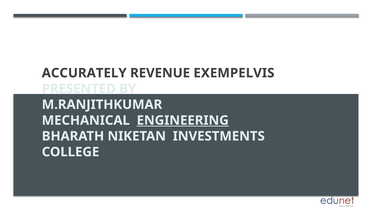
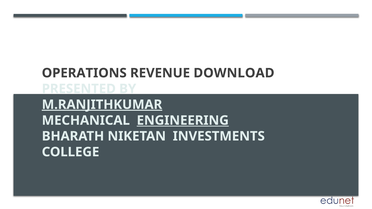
ACCURATELY: ACCURATELY -> OPERATIONS (84, 73)
EXEMPELVIS: EXEMPELVIS -> DOWNLOAD (234, 73)
M.RANJITHKUMAR underline: none -> present (102, 105)
